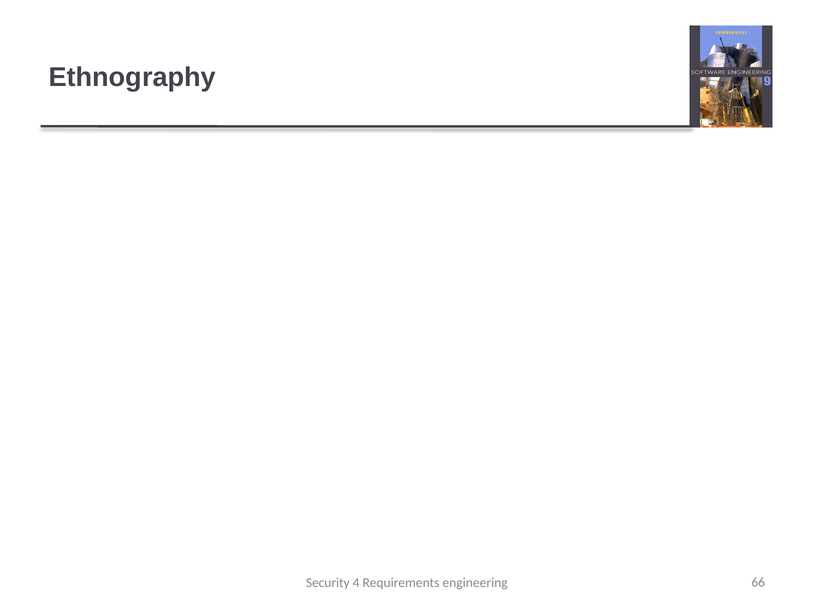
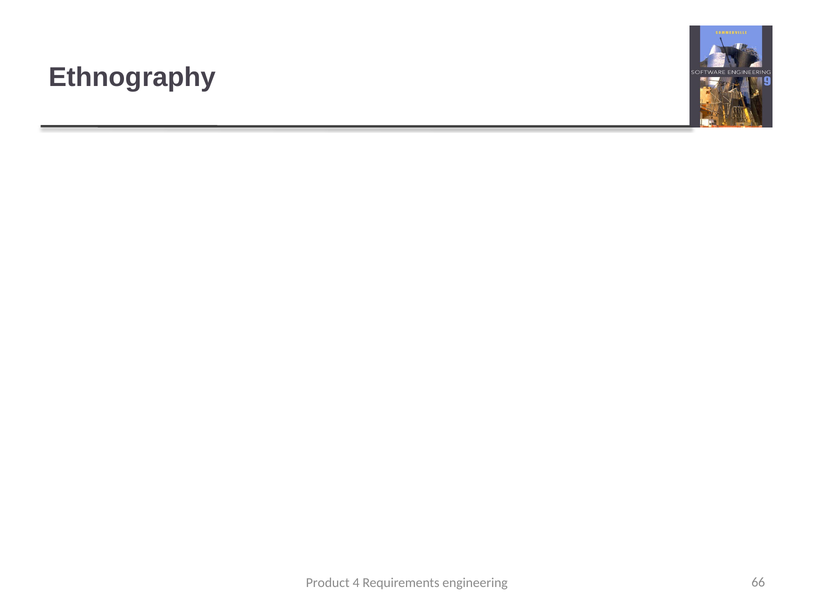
Security: Security -> Product (328, 583)
